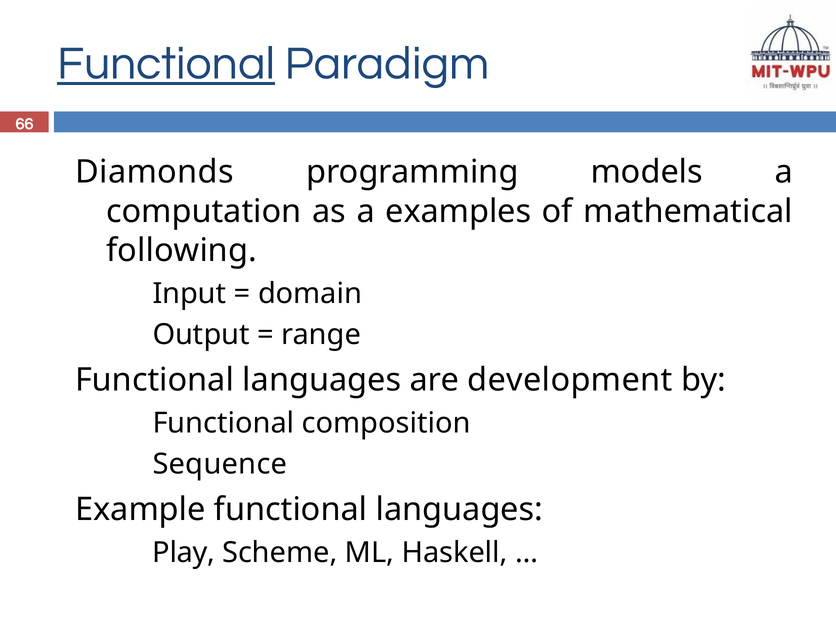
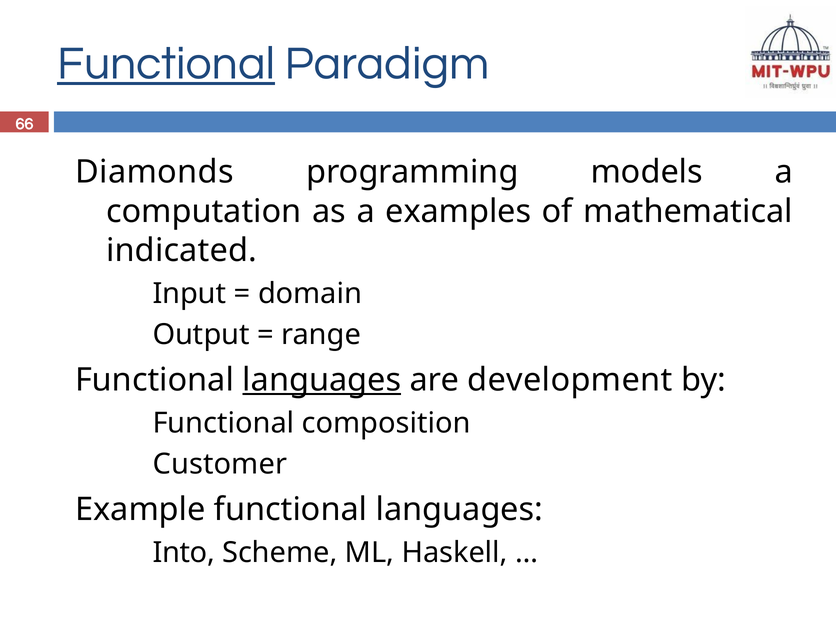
following: following -> indicated (182, 250)
languages underline: none -> present (322, 380)
Sequence: Sequence -> Customer (220, 464)
Play: Play -> Into (184, 553)
